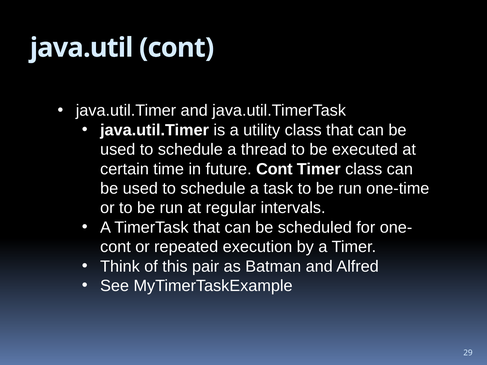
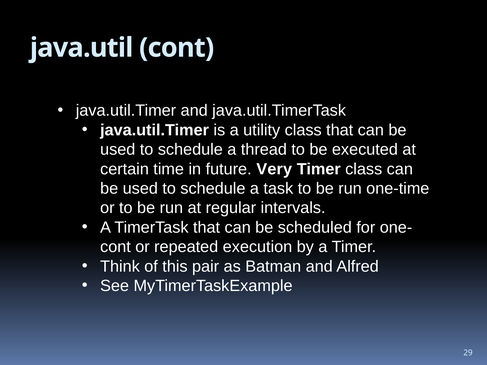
future Cont: Cont -> Very (274, 169)
